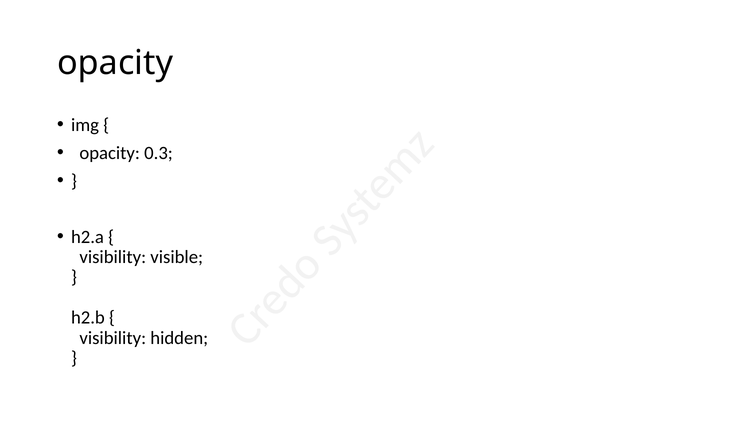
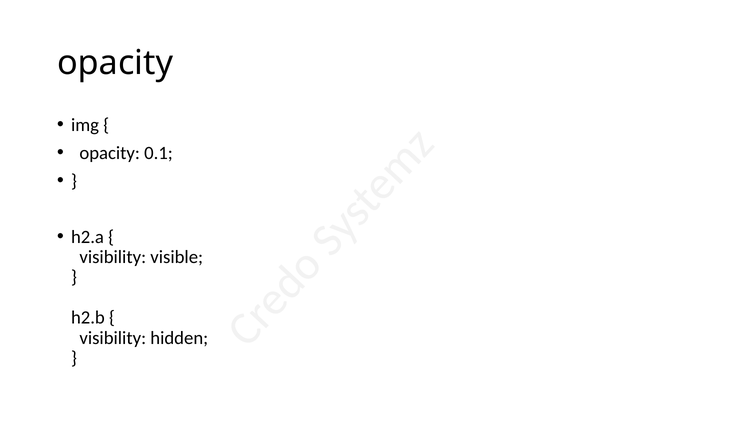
0.3: 0.3 -> 0.1 (159, 153)
